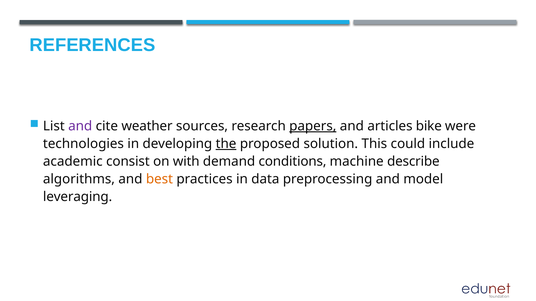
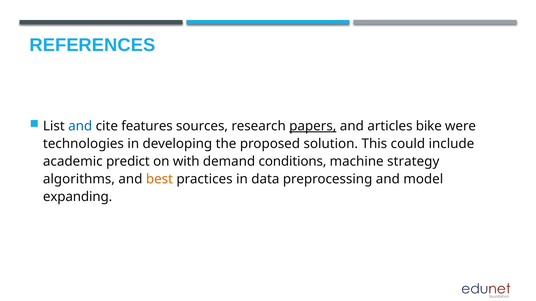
and colour: purple -> blue (80, 126)
weather: weather -> features (147, 126)
the underline: present -> none (226, 144)
consist: consist -> predict (128, 162)
describe: describe -> strategy (413, 162)
leveraging: leveraging -> expanding (78, 197)
